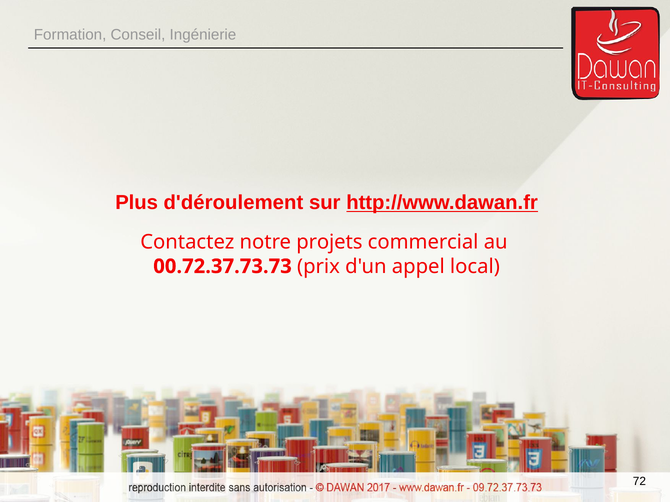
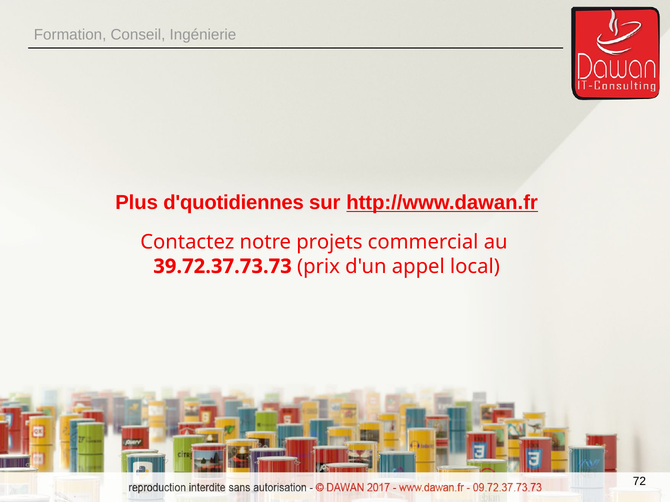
d'déroulement: d'déroulement -> d'quotidiennes (234, 203)
00.72.37.73.73: 00.72.37.73.73 -> 39.72.37.73.73 (223, 267)
